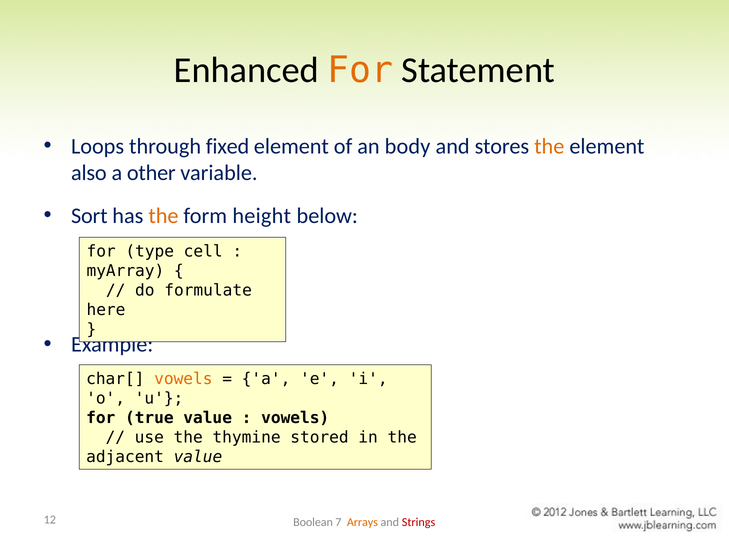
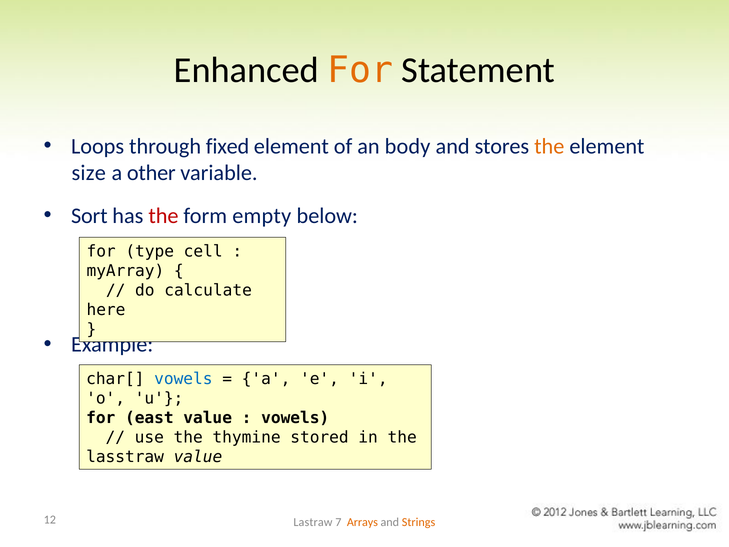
also: also -> size (89, 173)
the colour: orange -> red (163, 216)
height: height -> empty (262, 216)
formulate: formulate -> calculate (208, 290)
vowels colour: orange -> blue (183, 379)
true: true -> east (149, 418)
adjacent: adjacent -> lasstraw (125, 457)
Boolean: Boolean -> Lastraw (313, 522)
Strings colour: red -> orange (419, 522)
